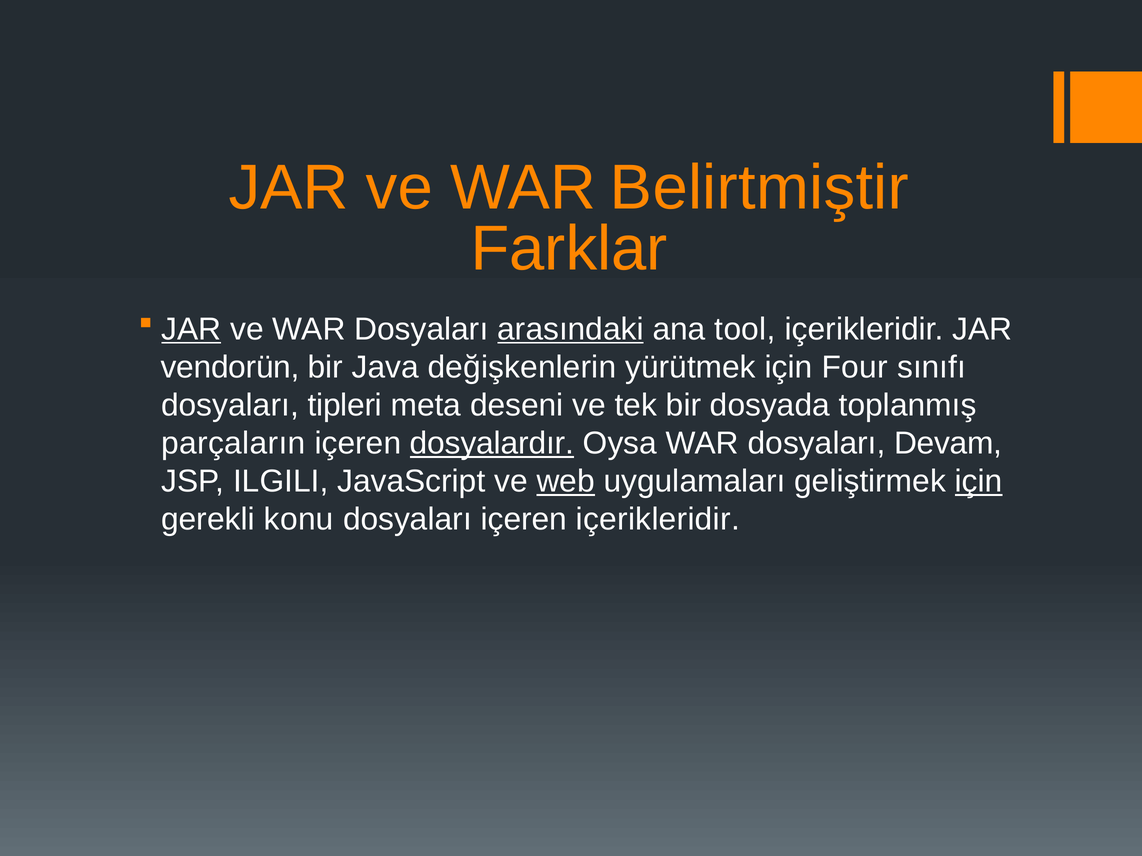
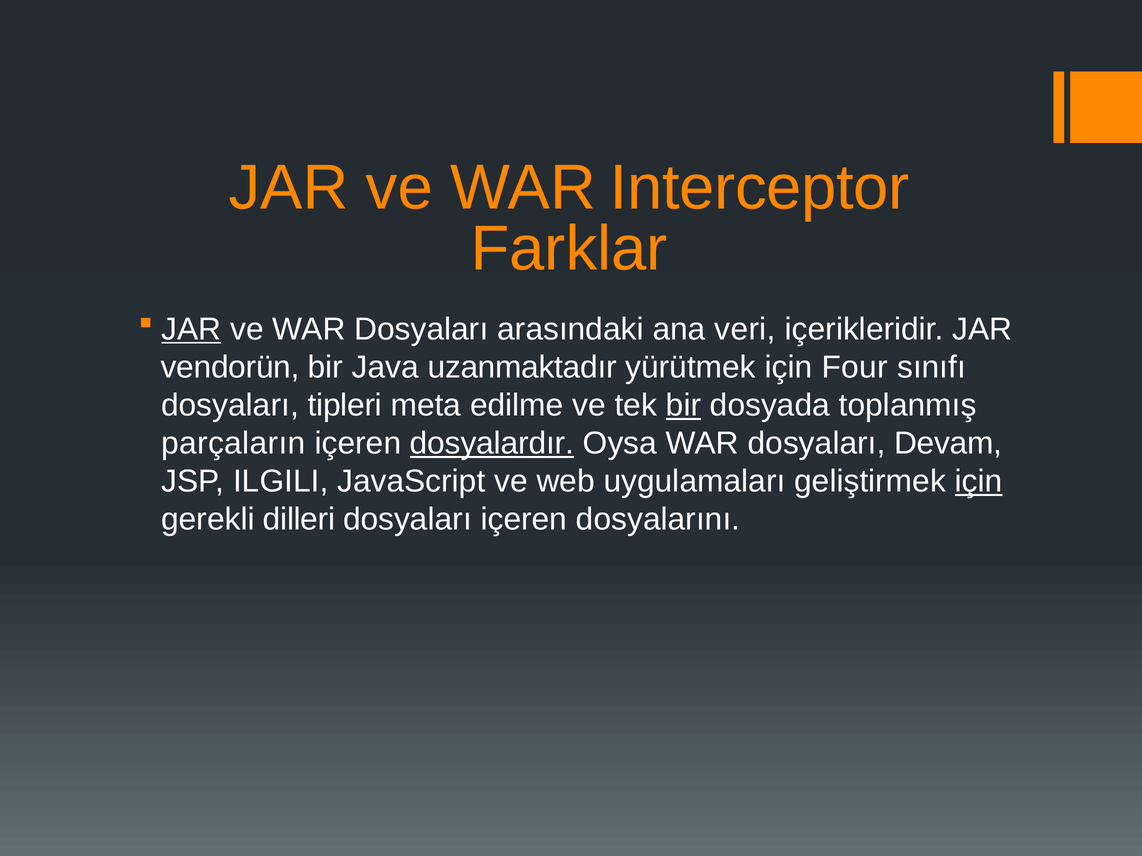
Belirtmiştir: Belirtmiştir -> Interceptor (760, 188)
arasındaki underline: present -> none (570, 329)
tool: tool -> veri (745, 329)
değişkenlerin: değişkenlerin -> uzanmaktadır (522, 367)
deseni: deseni -> edilme (517, 405)
bir underline: none -> present (684, 405)
web underline: present -> none (566, 482)
konu: konu -> dilleri (299, 520)
içeren içerikleridir: içerikleridir -> dosyalarını (658, 520)
